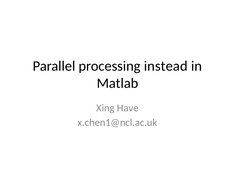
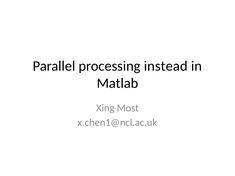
Have: Have -> Most (128, 108)
